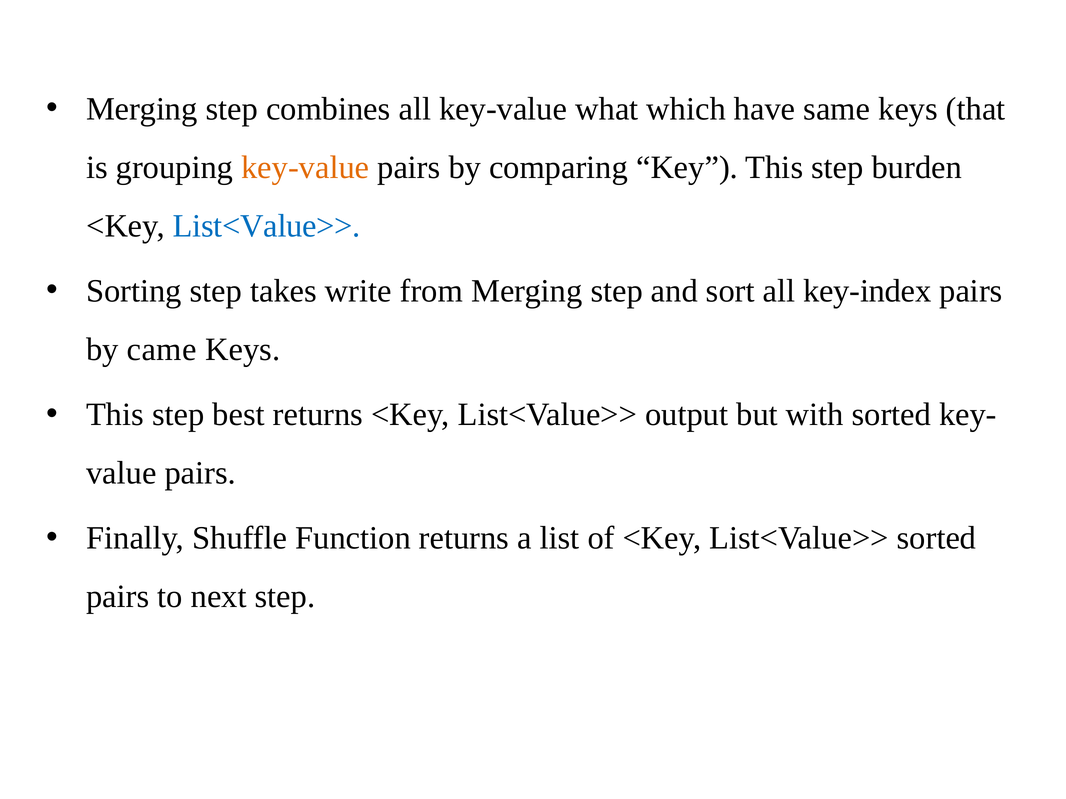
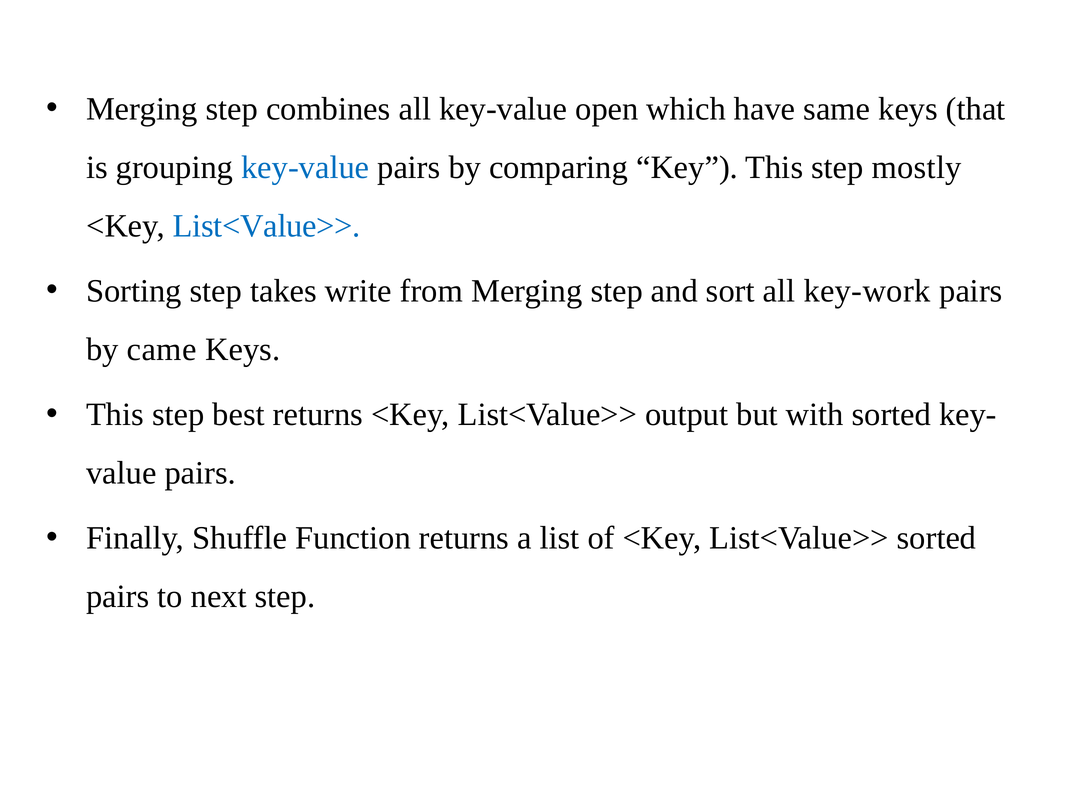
what: what -> open (607, 109)
key-value colour: orange -> blue (305, 167)
burden: burden -> mostly (917, 167)
key-index: key-index -> key-work (867, 291)
